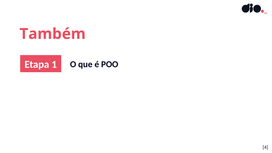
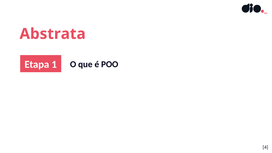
Também: Também -> Abstrata (53, 34)
